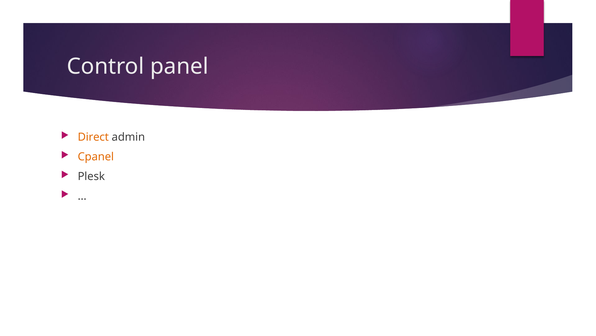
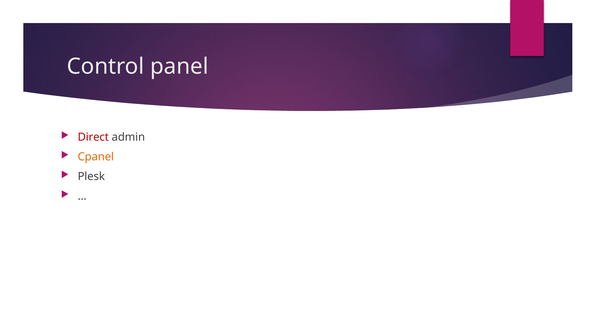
Direct colour: orange -> red (93, 137)
